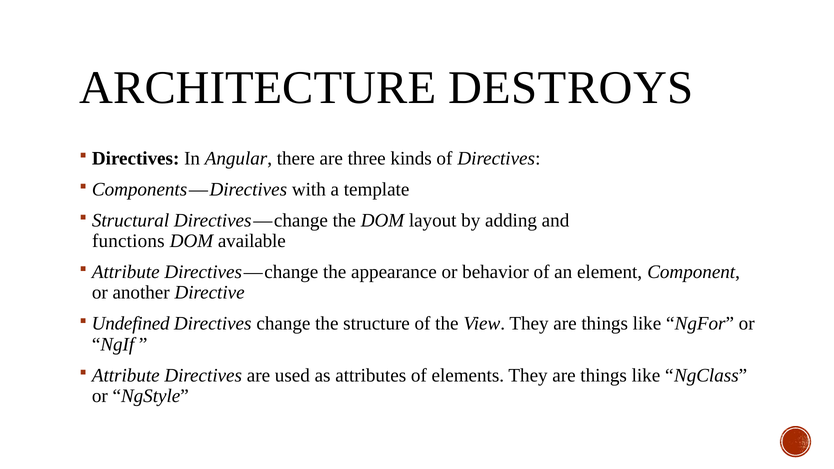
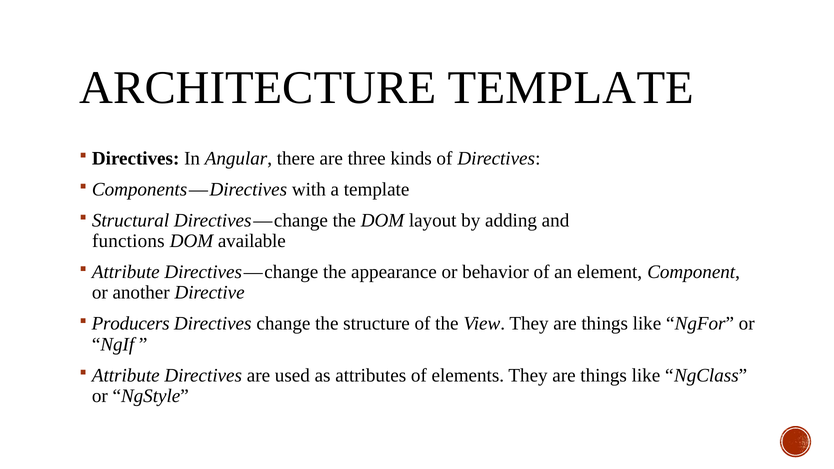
ARCHITECTURE DESTROYS: DESTROYS -> TEMPLATE (571, 88)
Undefined: Undefined -> Producers (131, 324)
